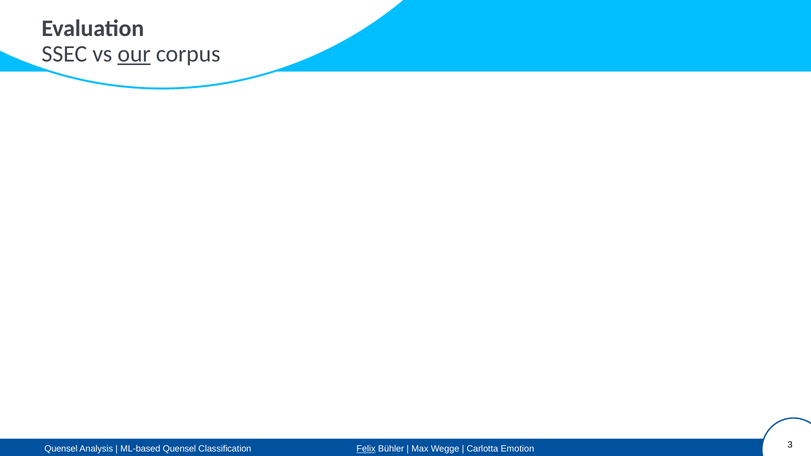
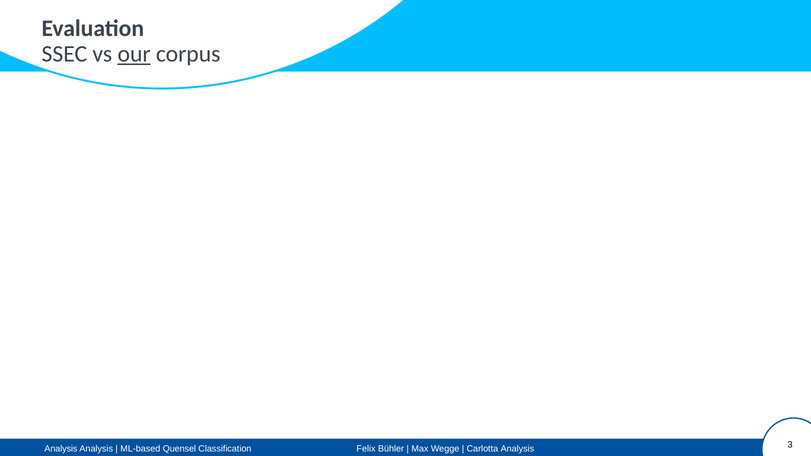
Quensel: Quensel -> Analysis (61, 449)
Felix underline: present -> none (366, 449)
Carlotta Emotion: Emotion -> Analysis (517, 449)
